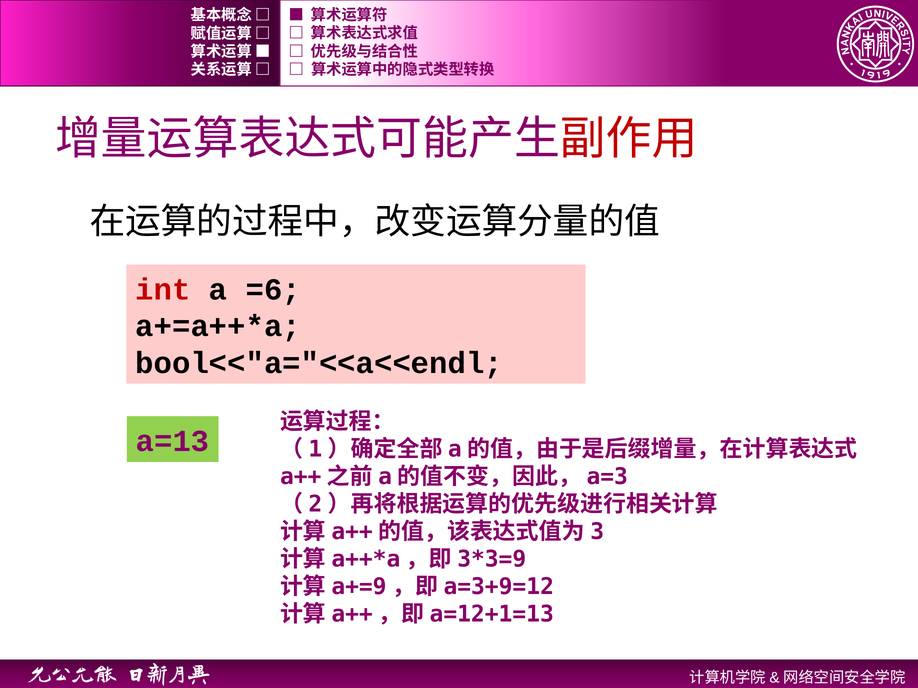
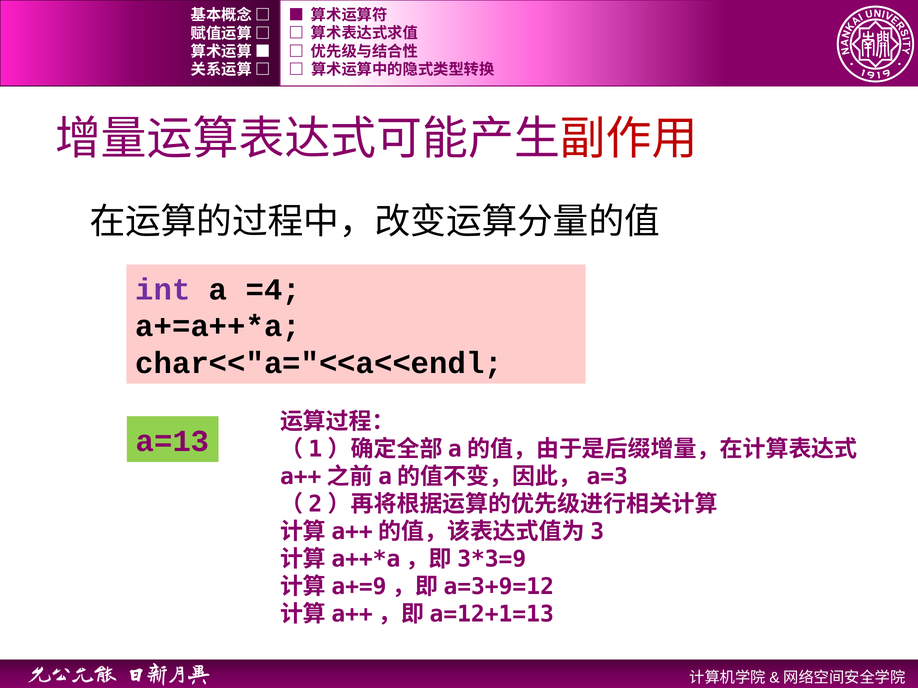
int colour: red -> purple (163, 290)
=6: =6 -> =4 (273, 290)
bool<<"a="<<a<<endl: bool<<"a="<<a<<endl -> char<<"a="<<a<<endl (319, 363)
